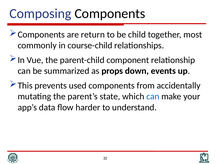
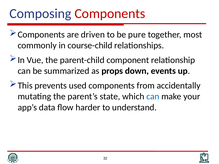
Components colour: black -> red (110, 14)
return: return -> driven (93, 35)
child: child -> pure (137, 35)
